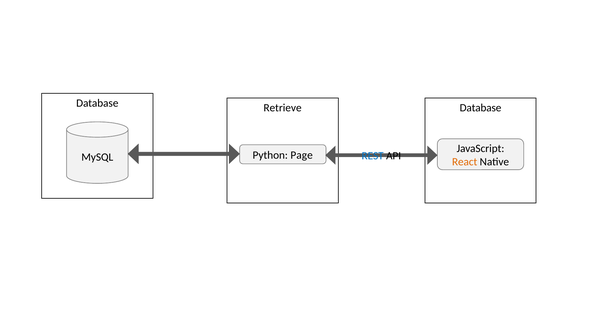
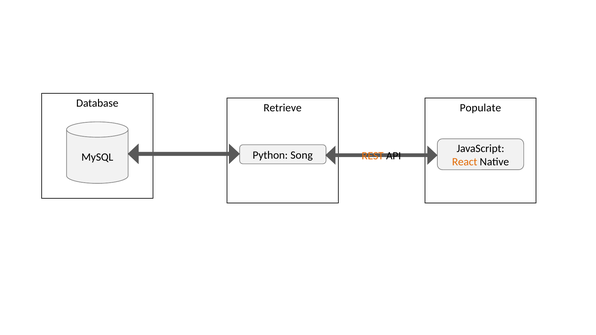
Database: Database -> Populate (480, 108)
Page: Page -> Song (302, 155)
REST colour: blue -> orange (373, 156)
